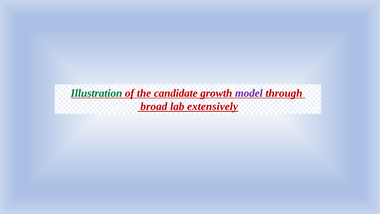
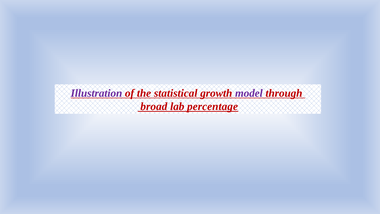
Illustration colour: green -> purple (96, 93)
candidate: candidate -> statistical (176, 93)
extensively: extensively -> percentage (213, 106)
